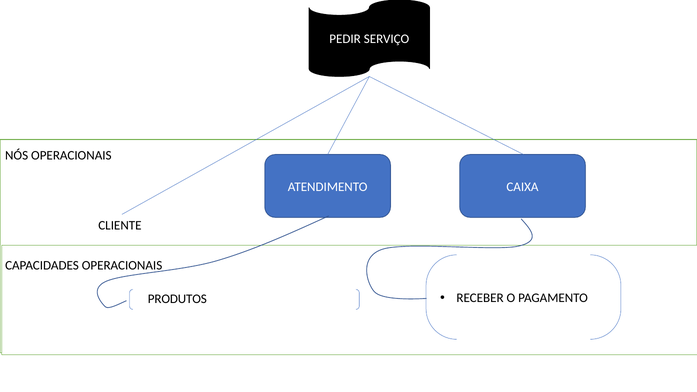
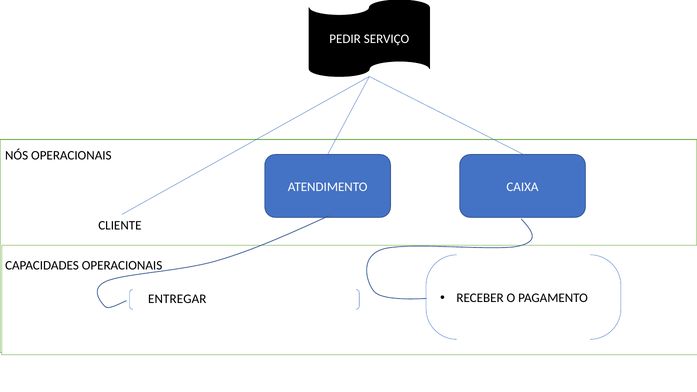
PRODUTOS: PRODUTOS -> ENTREGAR (177, 299)
